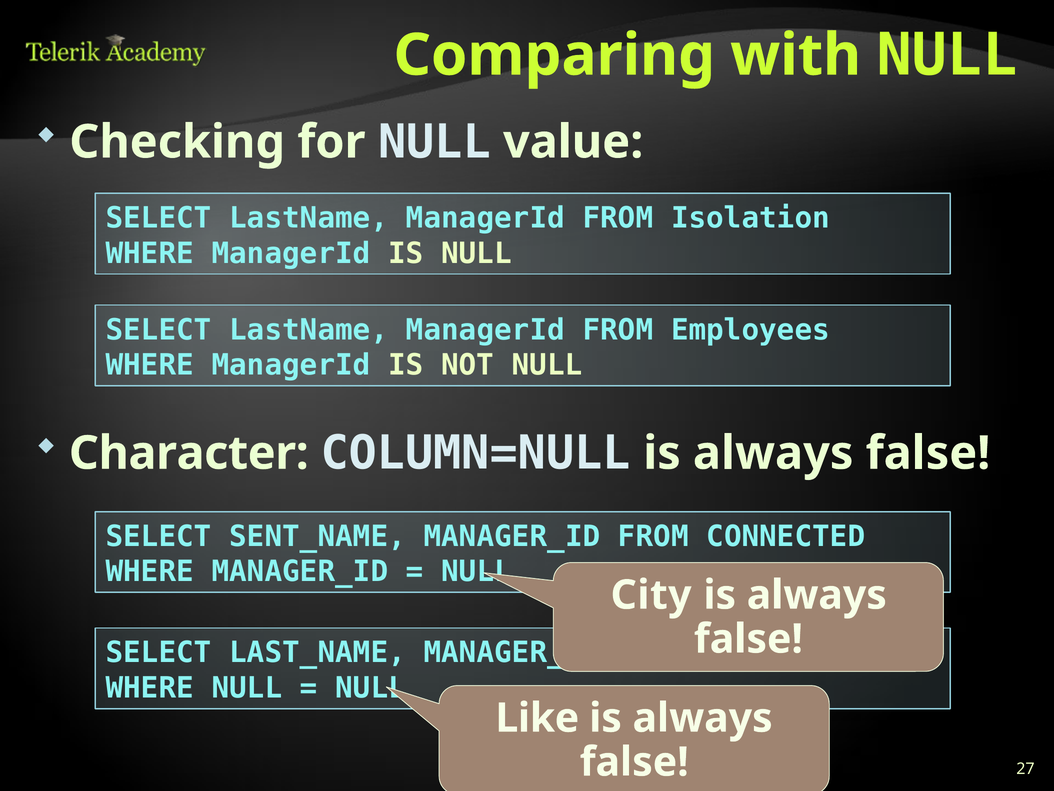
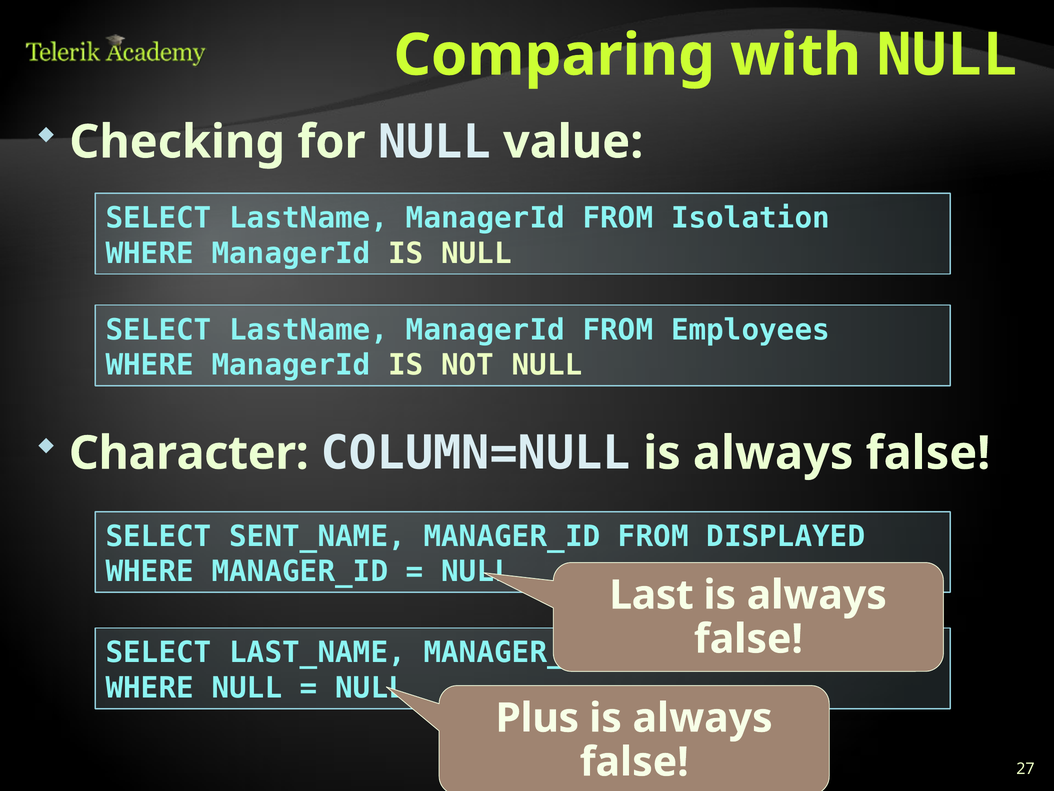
CONNECTED: CONNECTED -> DISPLAYED (786, 536)
City: City -> Last (651, 595)
Like: Like -> Plus (537, 718)
